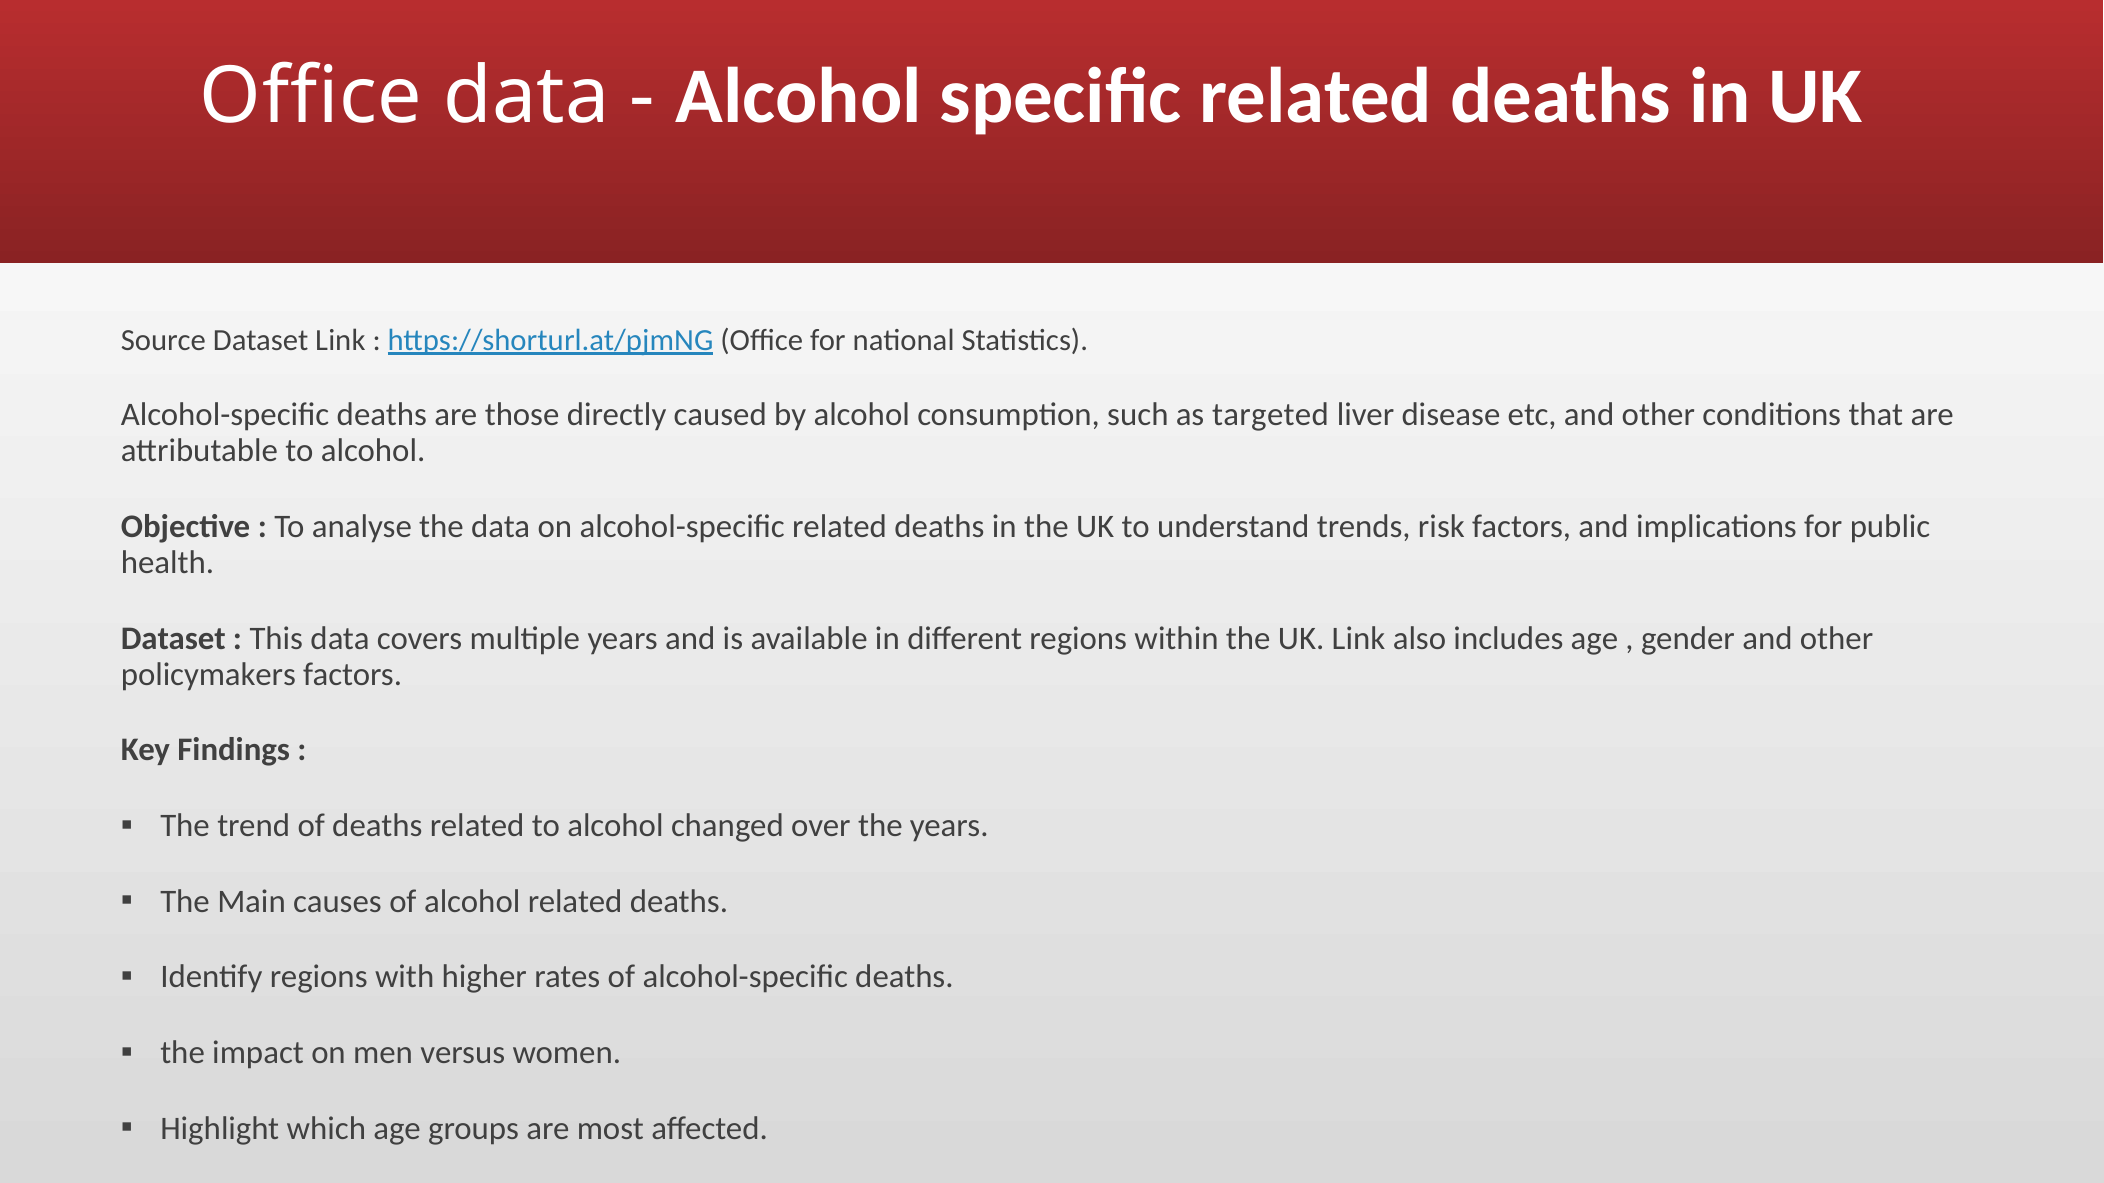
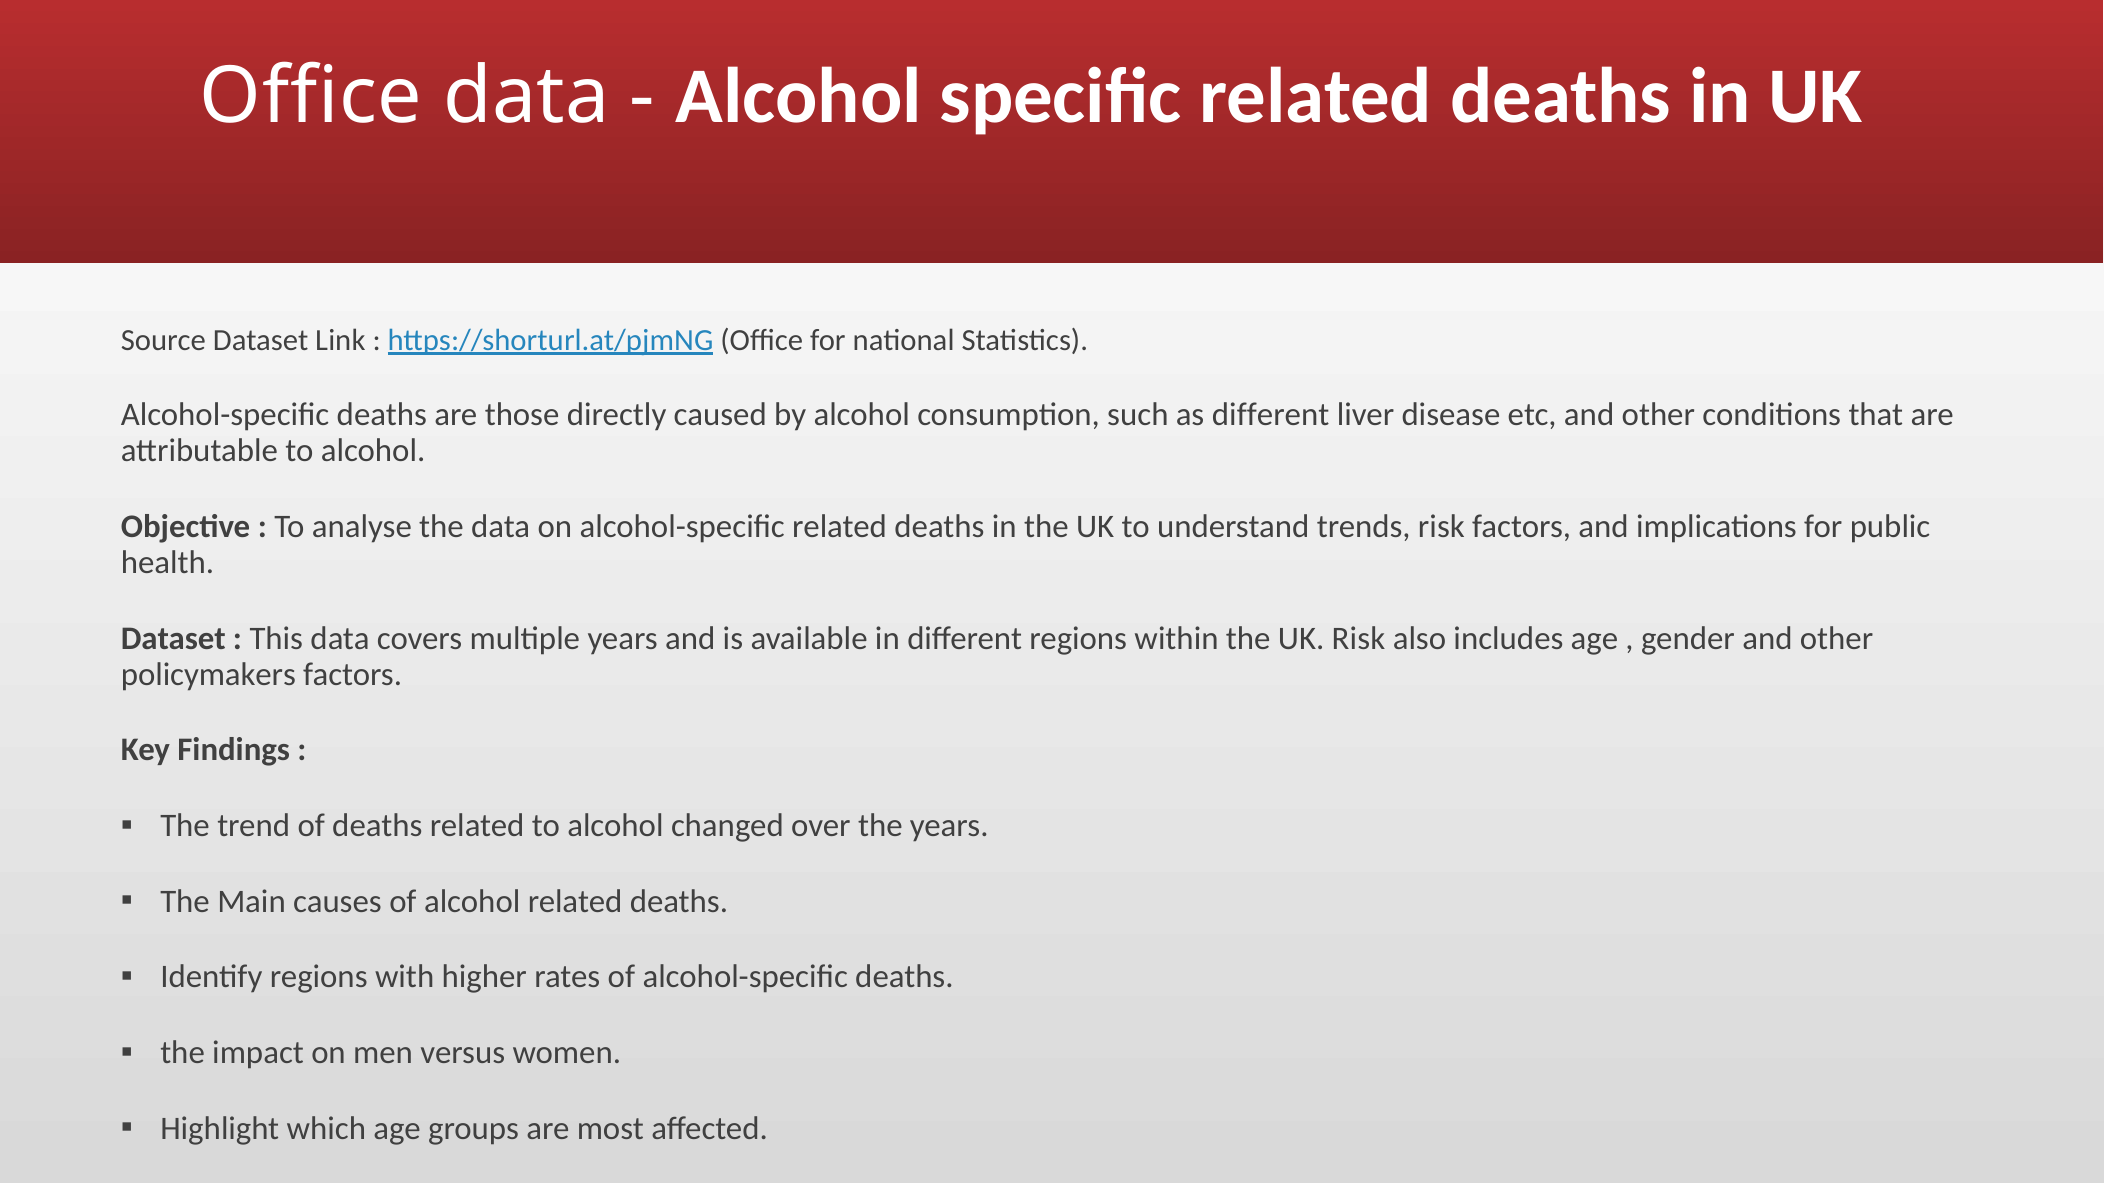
as targeted: targeted -> different (1271, 415)
UK Link: Link -> Risk (1358, 638)
